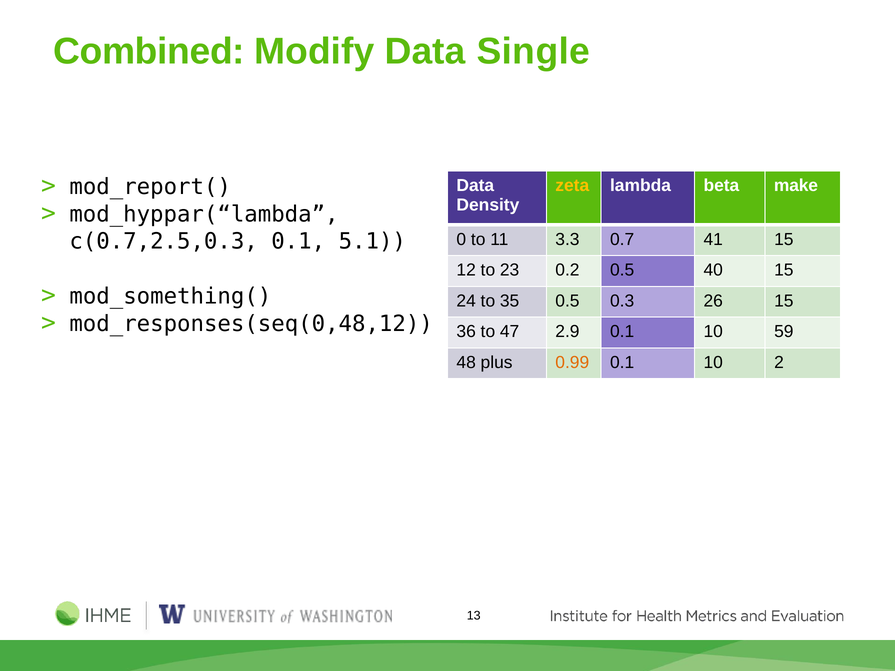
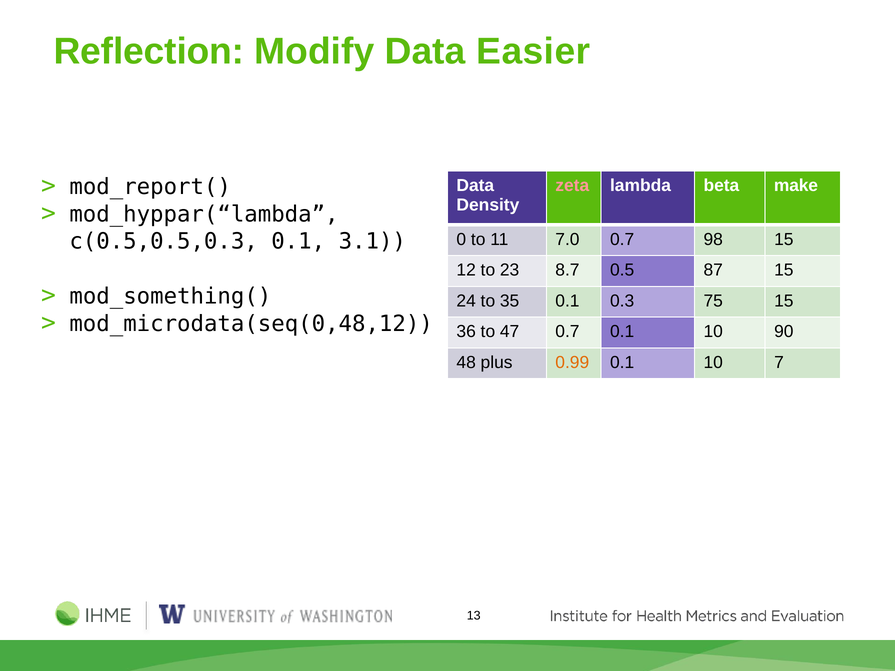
Combined: Combined -> Reflection (149, 52)
Single: Single -> Easier (533, 52)
zeta colour: yellow -> pink (572, 186)
3.3: 3.3 -> 7.0 (567, 239)
41: 41 -> 98 (713, 239)
c(0.7,2.5,0.3: c(0.7,2.5,0.3 -> c(0.5,0.5,0.3 (164, 241)
5.1: 5.1 -> 3.1 (372, 241)
0.2: 0.2 -> 8.7 (567, 270)
40: 40 -> 87 (713, 270)
0.5: 0.5 -> 0.1 (567, 301)
26: 26 -> 75 (713, 301)
mod_responses(seq(0,48,12: mod_responses(seq(0,48,12 -> mod_microdata(seq(0,48,12 (251, 324)
2.9: 2.9 -> 0.7 (567, 332)
59: 59 -> 90 (784, 332)
2: 2 -> 7 (779, 362)
